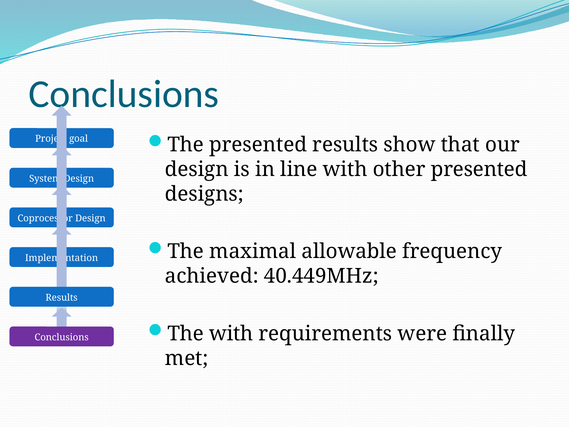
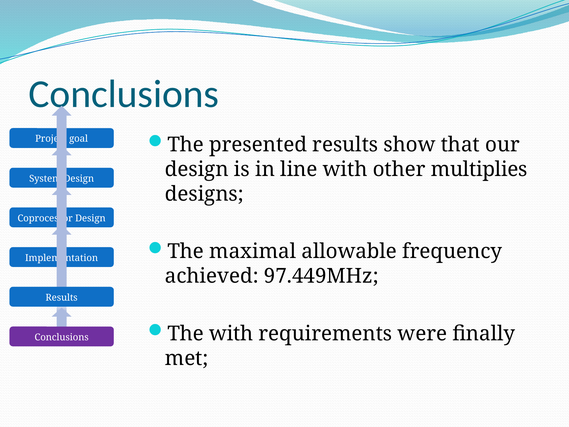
other presented: presented -> multiplies (479, 169)
40.449MHz: 40.449MHz -> 97.449MHz (321, 276)
